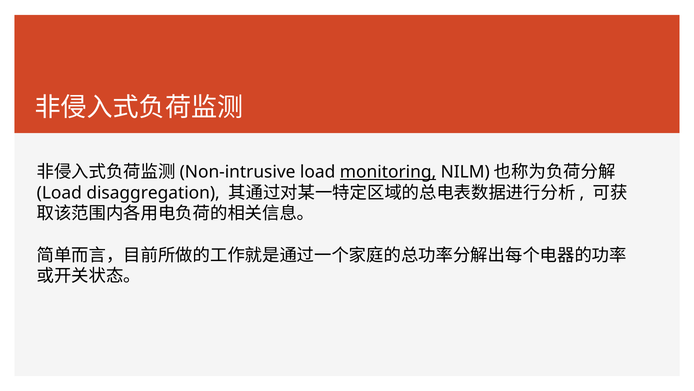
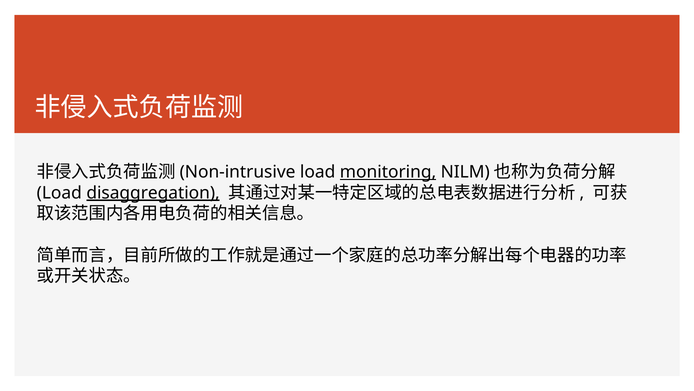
disaggregation underline: none -> present (153, 192)
